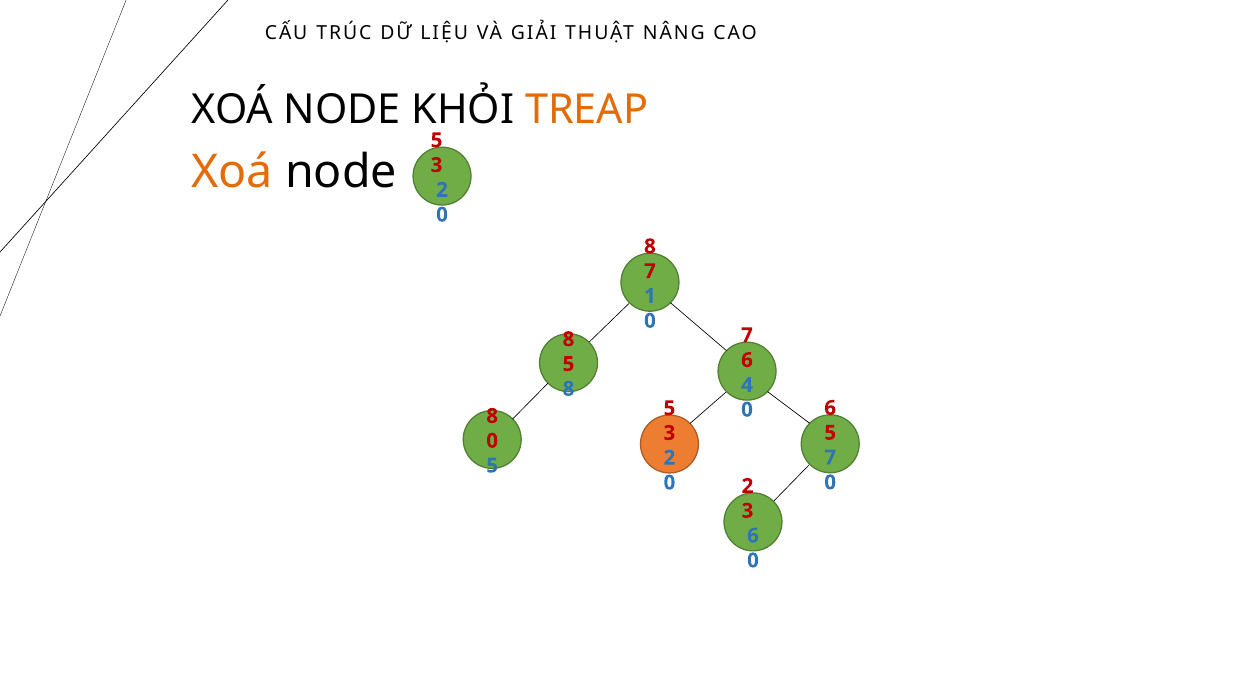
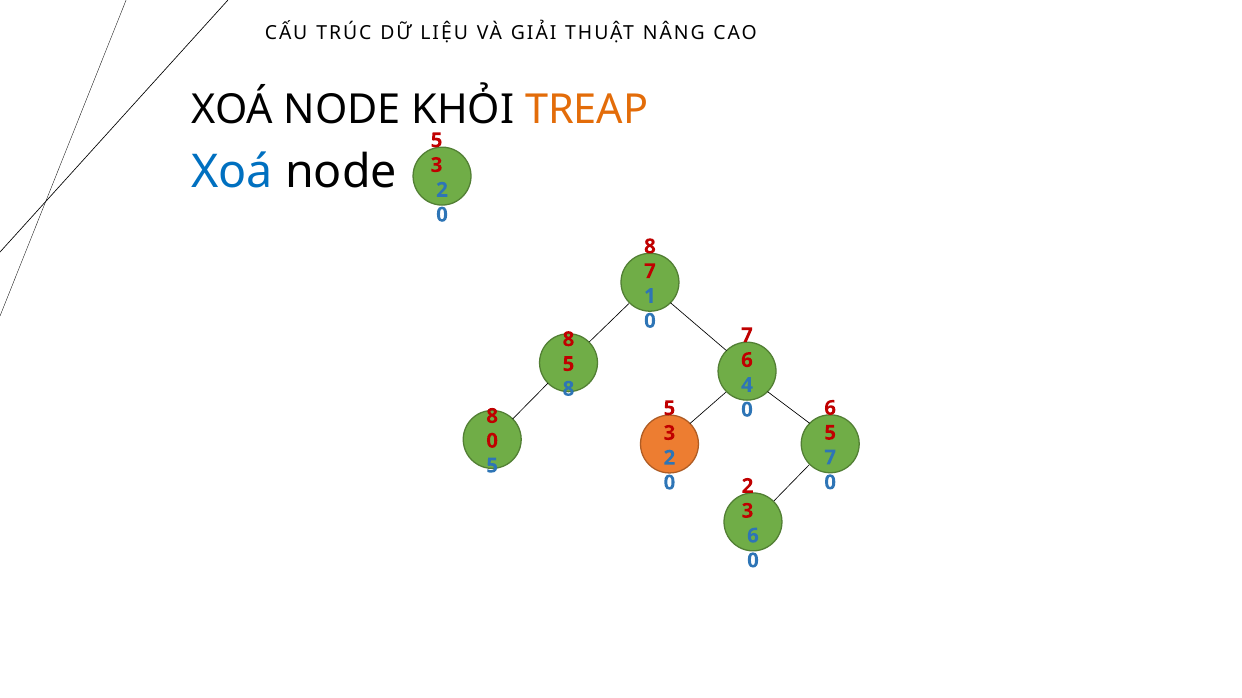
Xoá colour: orange -> blue (232, 172)
